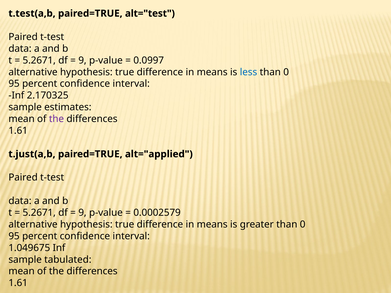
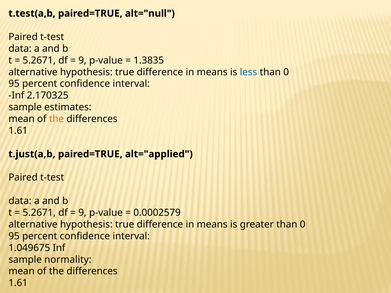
alt="test: alt="test -> alt="null (150, 13)
0.0997: 0.0997 -> 1.3835 (149, 60)
the colour: purple -> orange (56, 119)
tabulated: tabulated -> normality (68, 260)
